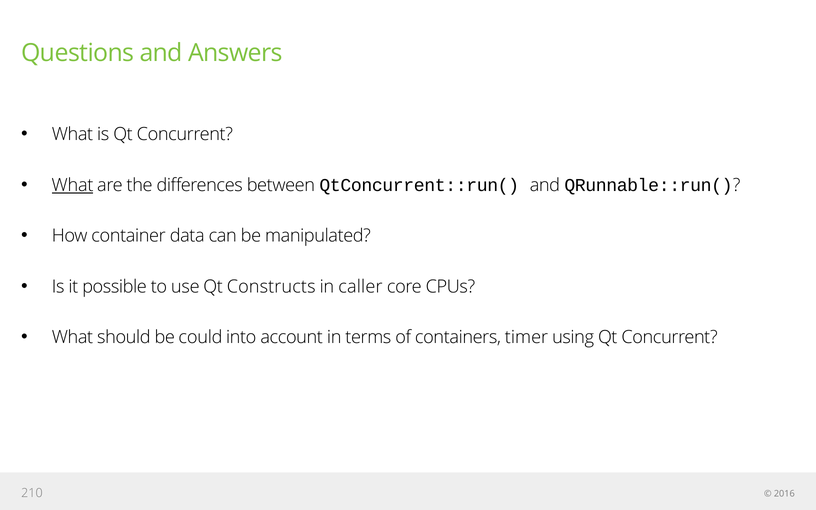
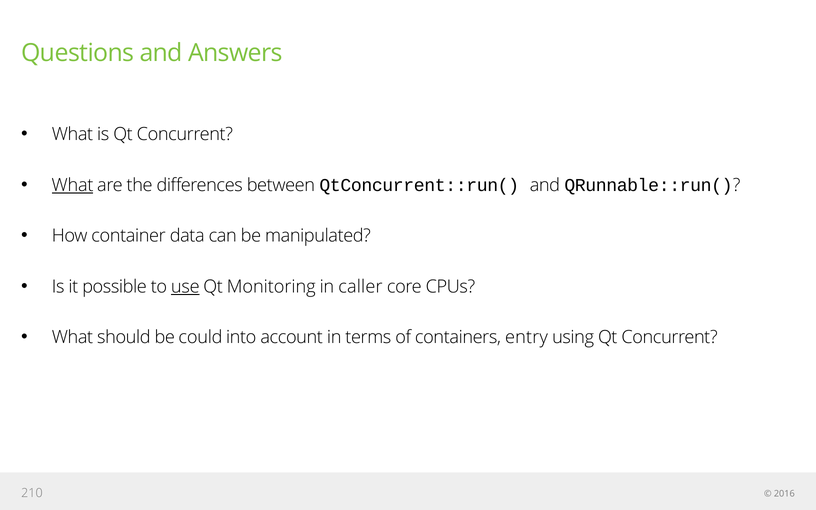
use underline: none -> present (185, 287)
Constructs: Constructs -> Monitoring (271, 287)
timer: timer -> entry (526, 338)
